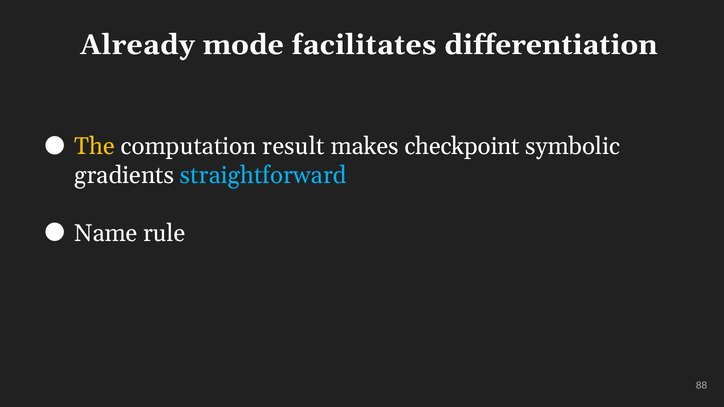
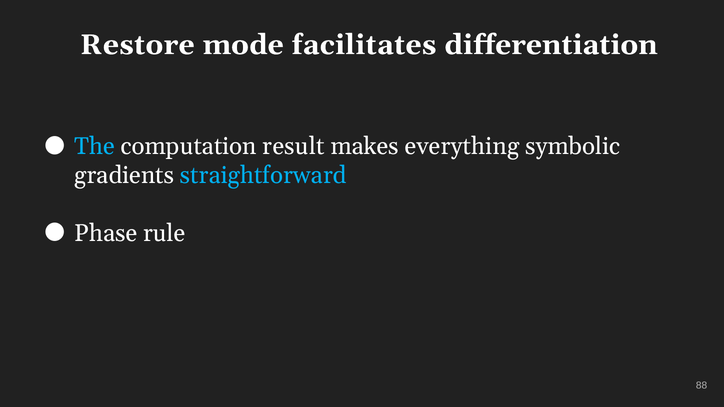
Already: Already -> Restore (137, 45)
The colour: yellow -> light blue (95, 146)
checkpoint: checkpoint -> everything (462, 146)
Name: Name -> Phase (106, 233)
